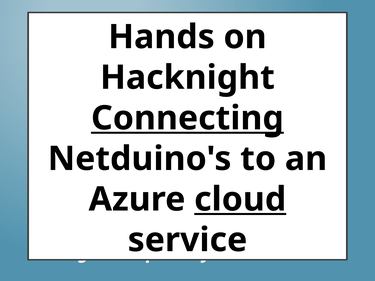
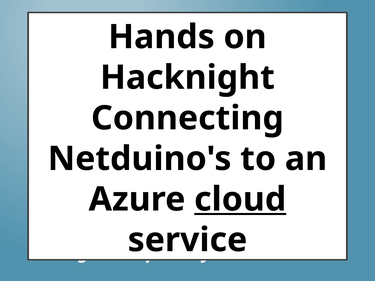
Connecting underline: present -> none (187, 118)
